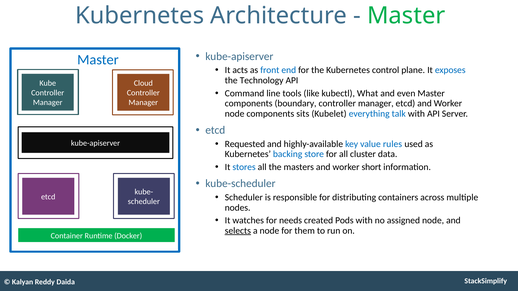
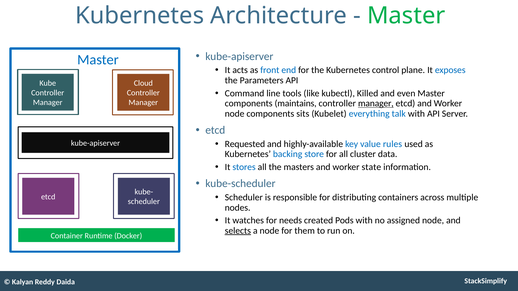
Technology: Technology -> Parameters (262, 80)
What: What -> Killed (368, 93)
boundary: boundary -> maintains (296, 104)
manager underline: none -> present (376, 104)
short: short -> state (371, 167)
